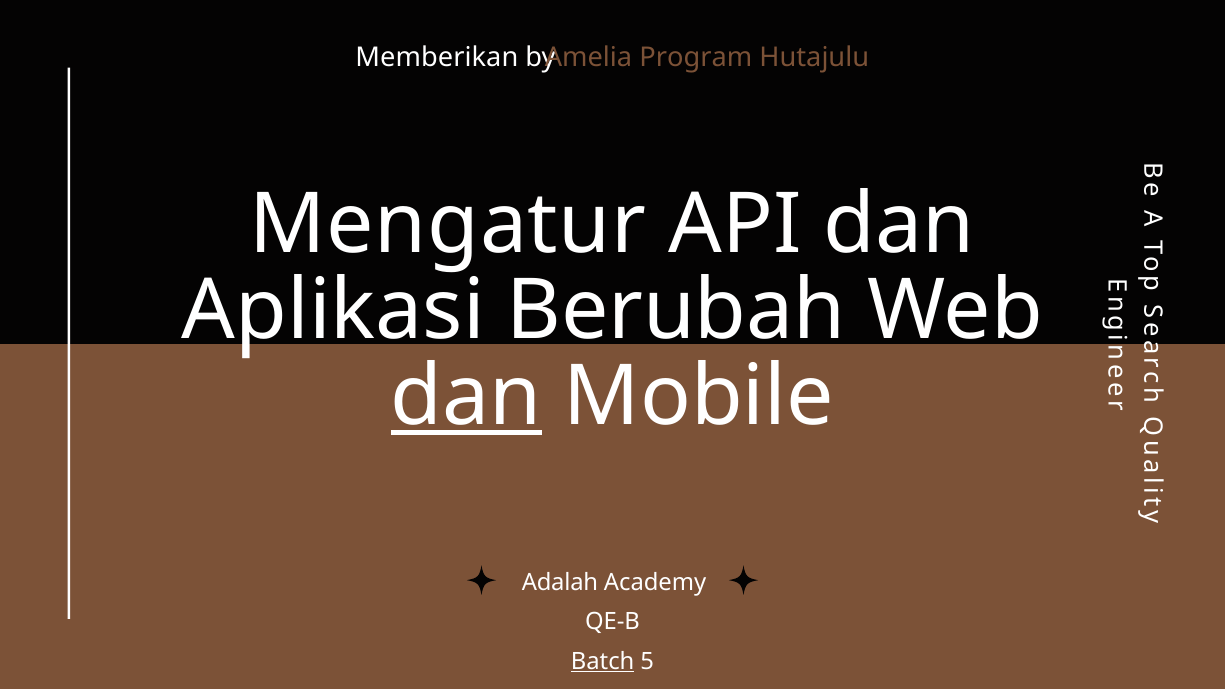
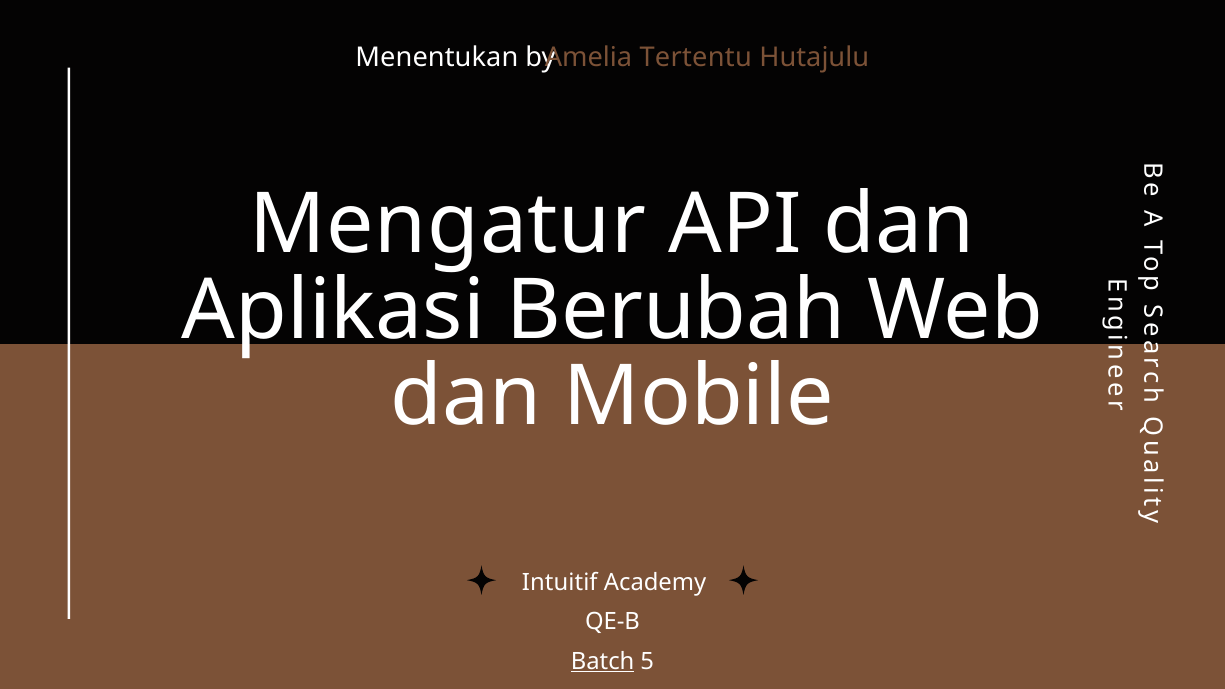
Memberikan: Memberikan -> Menentukan (437, 57)
Program: Program -> Tertentu (696, 57)
dan underline: present -> none (466, 396)
Adalah: Adalah -> Intuitif (560, 583)
